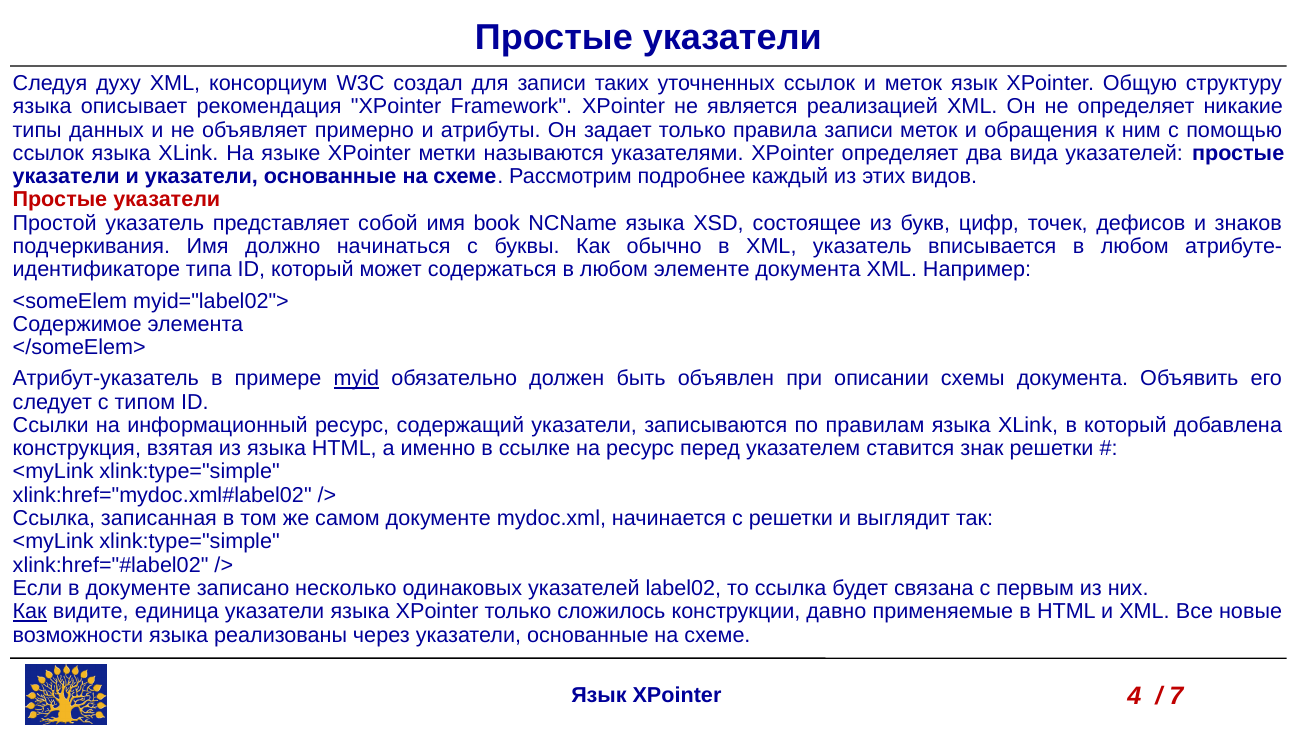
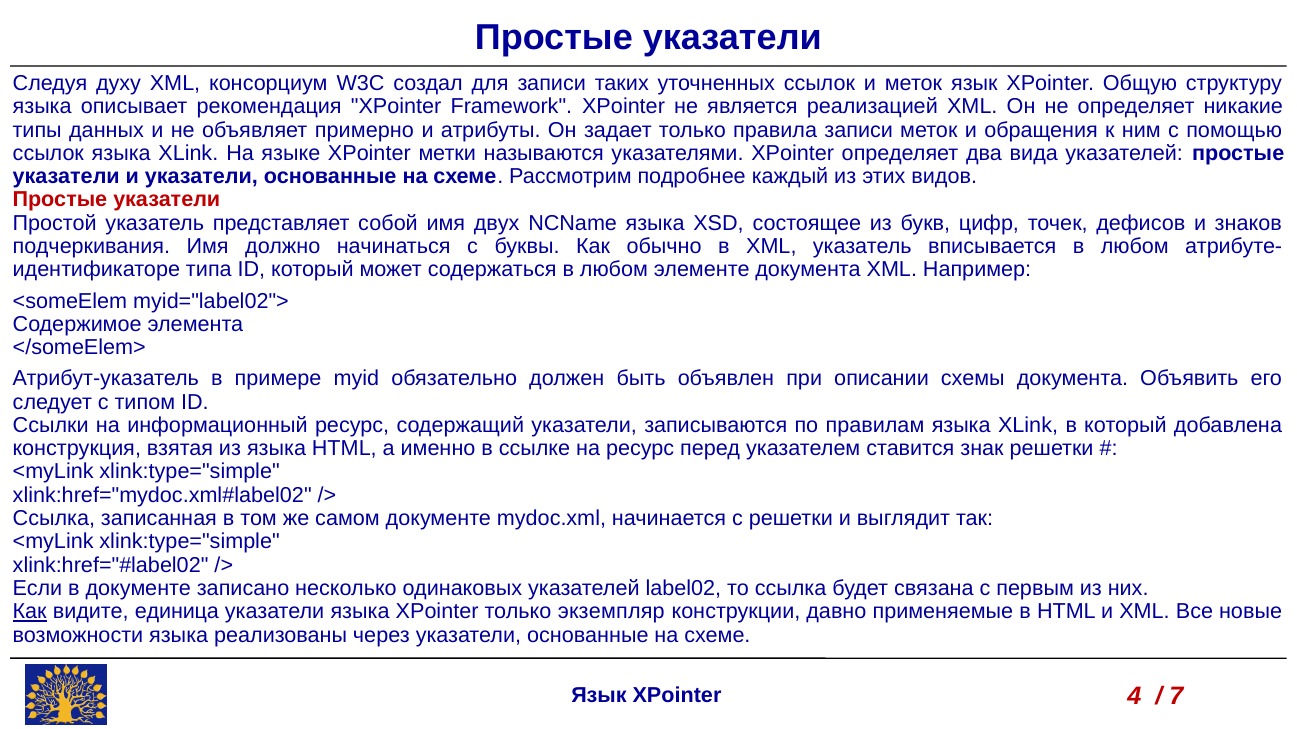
book: book -> двух (497, 223)
myid underline: present -> none (356, 379)
сложилось: сложилось -> экземпляр (611, 612)
